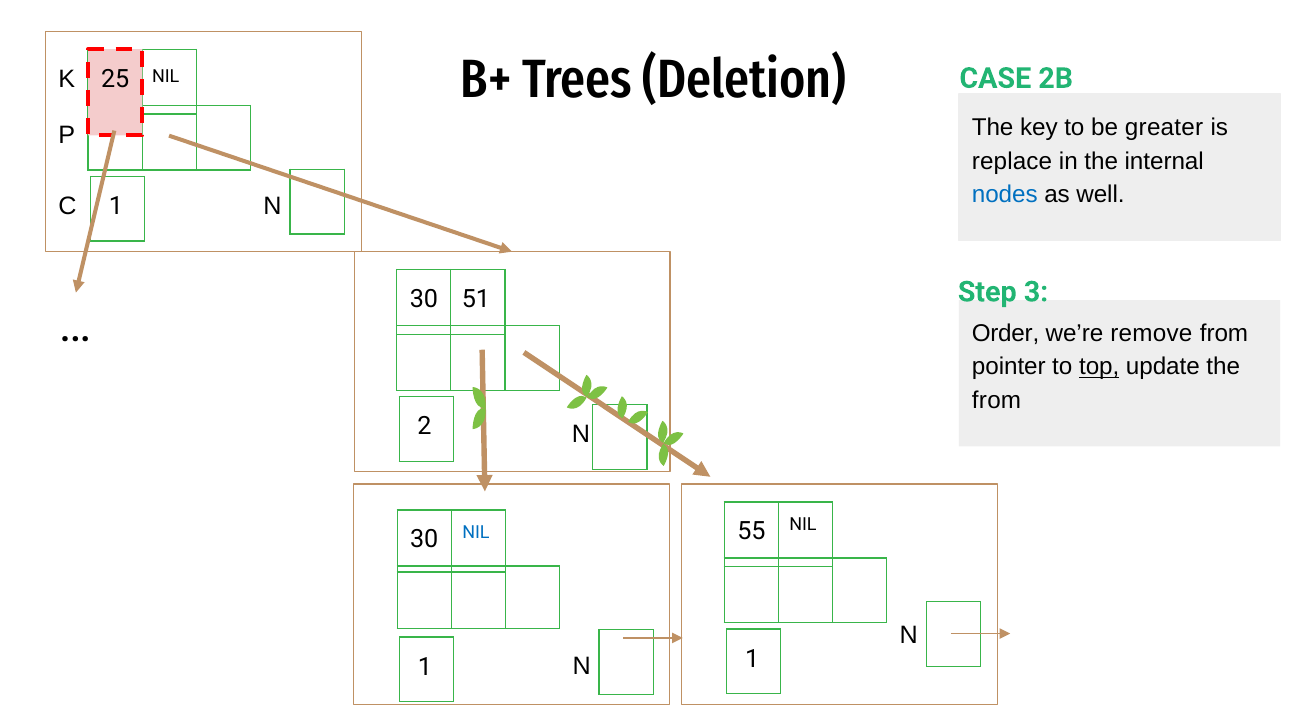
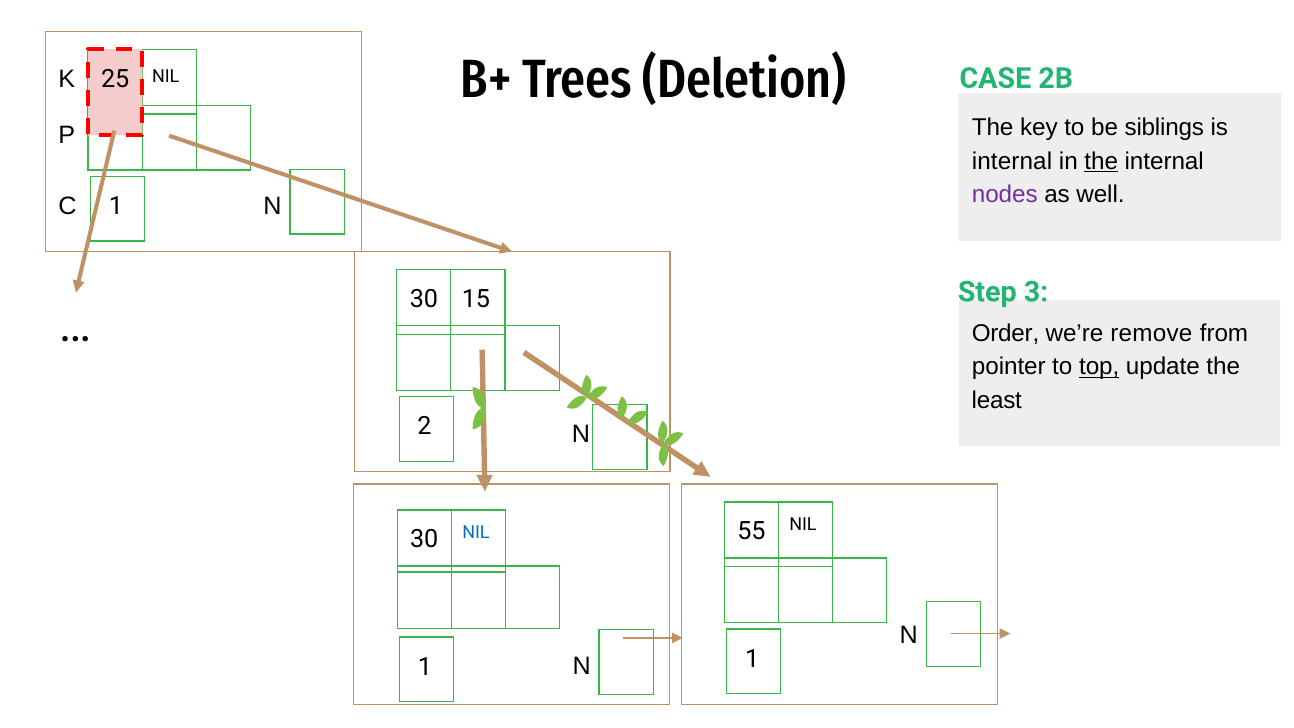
greater: greater -> siblings (1164, 128)
replace: replace -> internal (1012, 161)
the underline: none -> present (1101, 161)
nodes colour: blue -> purple (1005, 194)
51: 51 -> 15 (476, 299)
from: from -> least (997, 400)
